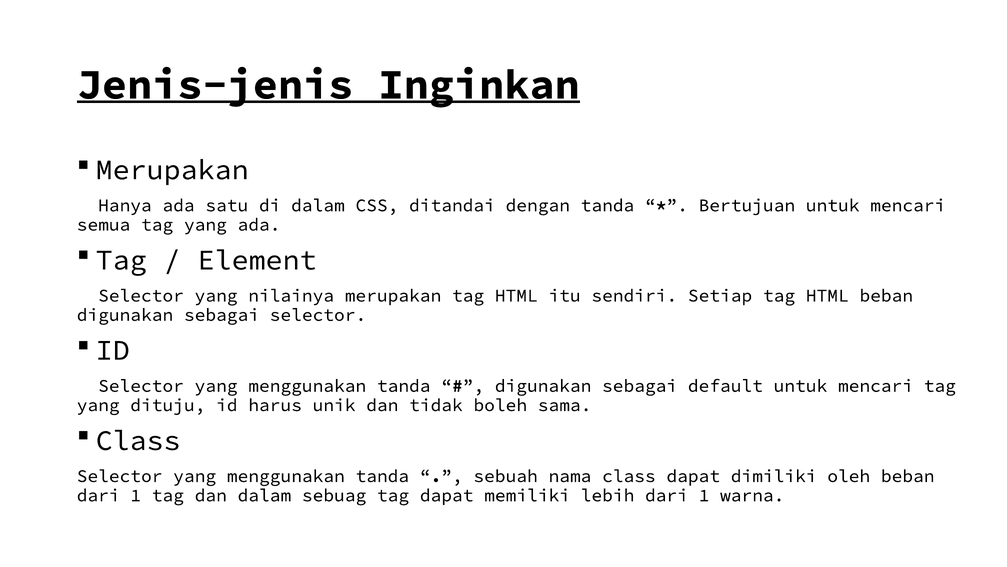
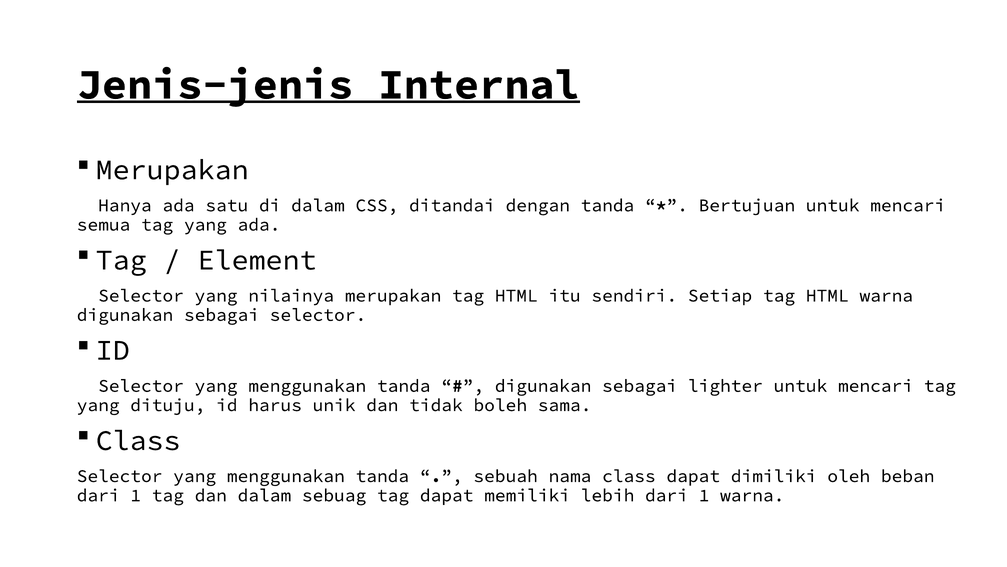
Inginkan: Inginkan -> Internal (479, 85)
HTML beban: beban -> warna (886, 295)
default: default -> lighter (725, 386)
